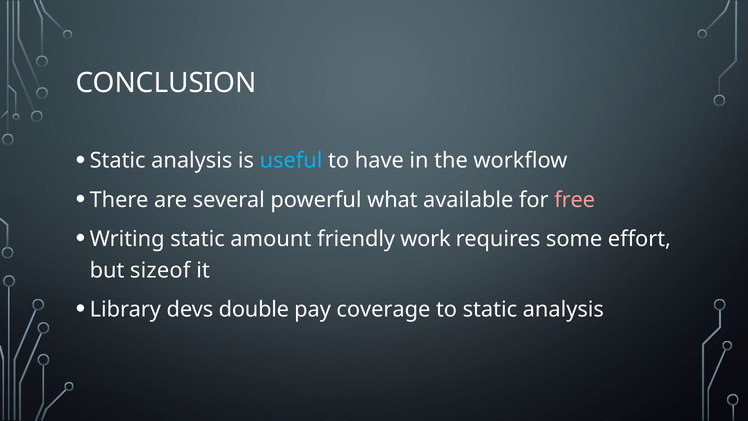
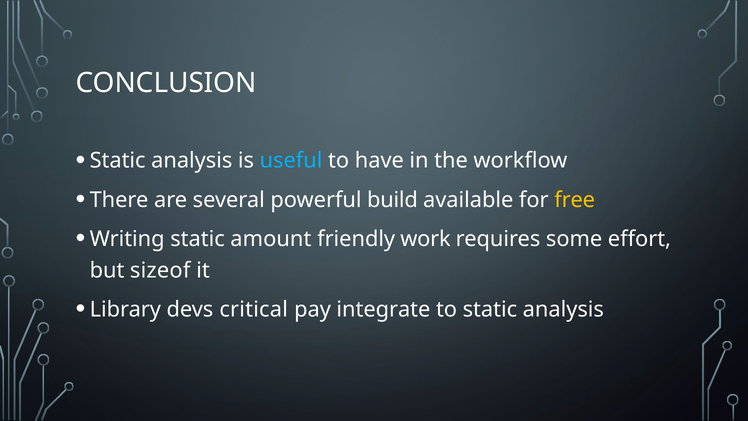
what: what -> build (392, 200)
free colour: pink -> yellow (575, 200)
double: double -> critical (254, 309)
coverage: coverage -> integrate (383, 309)
